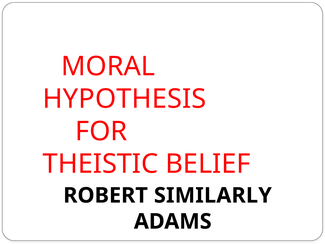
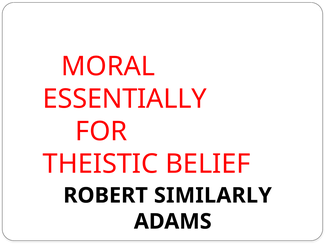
HYPOTHESIS: HYPOTHESIS -> ESSENTIALLY (125, 99)
